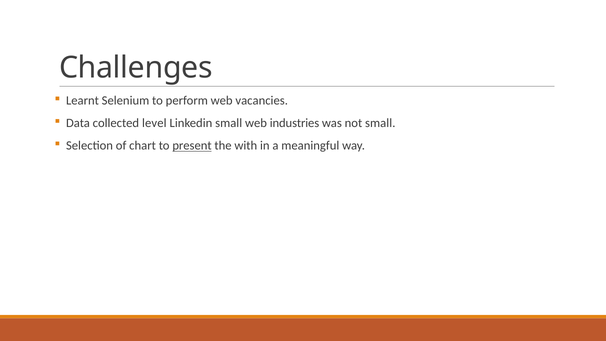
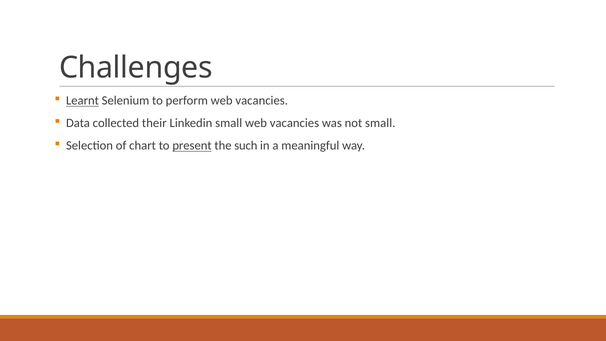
Learnt underline: none -> present (82, 101)
level: level -> their (154, 123)
industries: industries -> vacancies (294, 123)
with: with -> such (246, 146)
